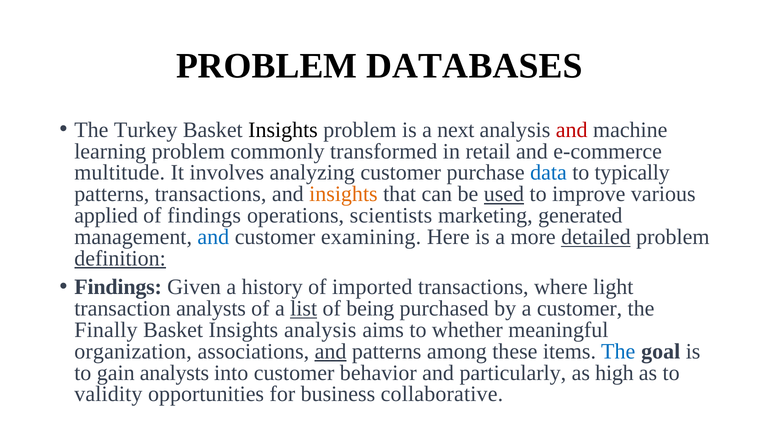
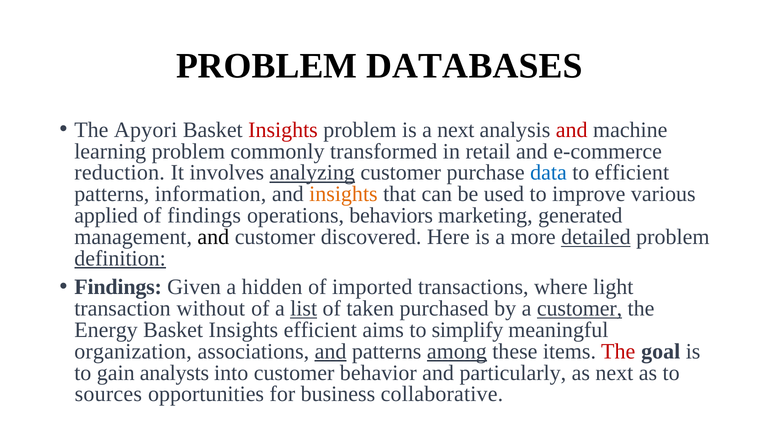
Turkey: Turkey -> Apyori (146, 130)
Insights colour: black -> red (283, 130)
multitude: multitude -> reduction (120, 173)
analyzing underline: none -> present (312, 173)
to typically: typically -> efficient (632, 173)
patterns transactions: transactions -> information (211, 194)
used underline: present -> none (504, 194)
scientists: scientists -> behaviors (391, 215)
and colour: blue -> black (213, 237)
examining: examining -> discovered (371, 237)
history: history -> hidden (272, 287)
transaction analysts: analysts -> without (211, 308)
being: being -> taken (370, 308)
customer underline: none -> present (580, 308)
Finally: Finally -> Energy (106, 330)
Insights analysis: analysis -> efficient (320, 330)
whether: whether -> simplify (467, 330)
among underline: none -> present (457, 351)
The colour: blue -> red (618, 351)
as high: high -> next (614, 373)
validity: validity -> sources (108, 394)
